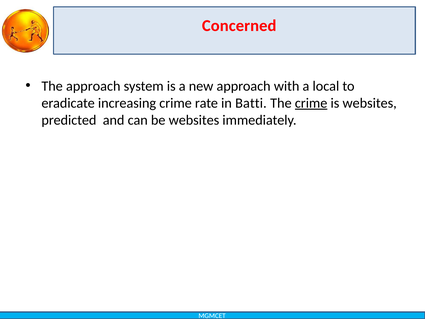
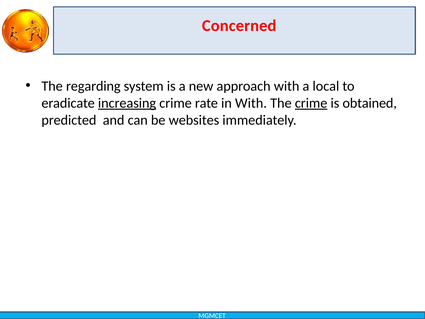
The approach: approach -> regarding (93, 86)
increasing underline: none -> present (127, 103)
in Batti: Batti -> With (251, 103)
is websites: websites -> obtained (370, 103)
